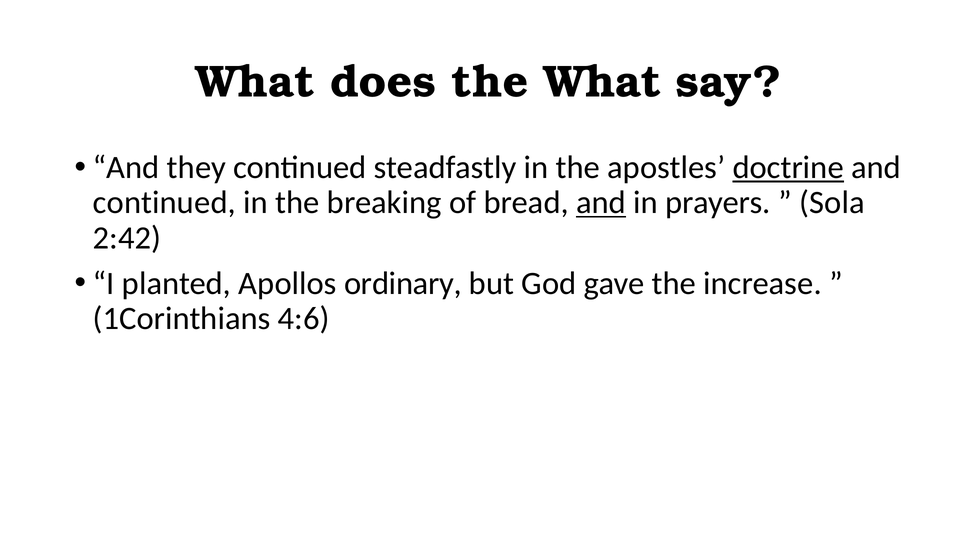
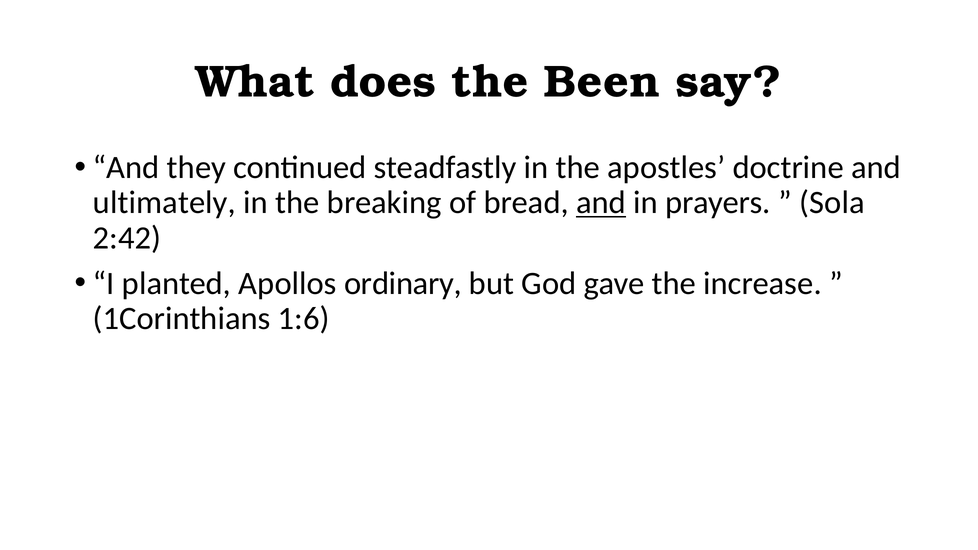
the What: What -> Been (602, 82)
doctrine underline: present -> none (788, 168)
continued: continued -> ultimately (164, 203)
4:6: 4:6 -> 1:6 (304, 319)
